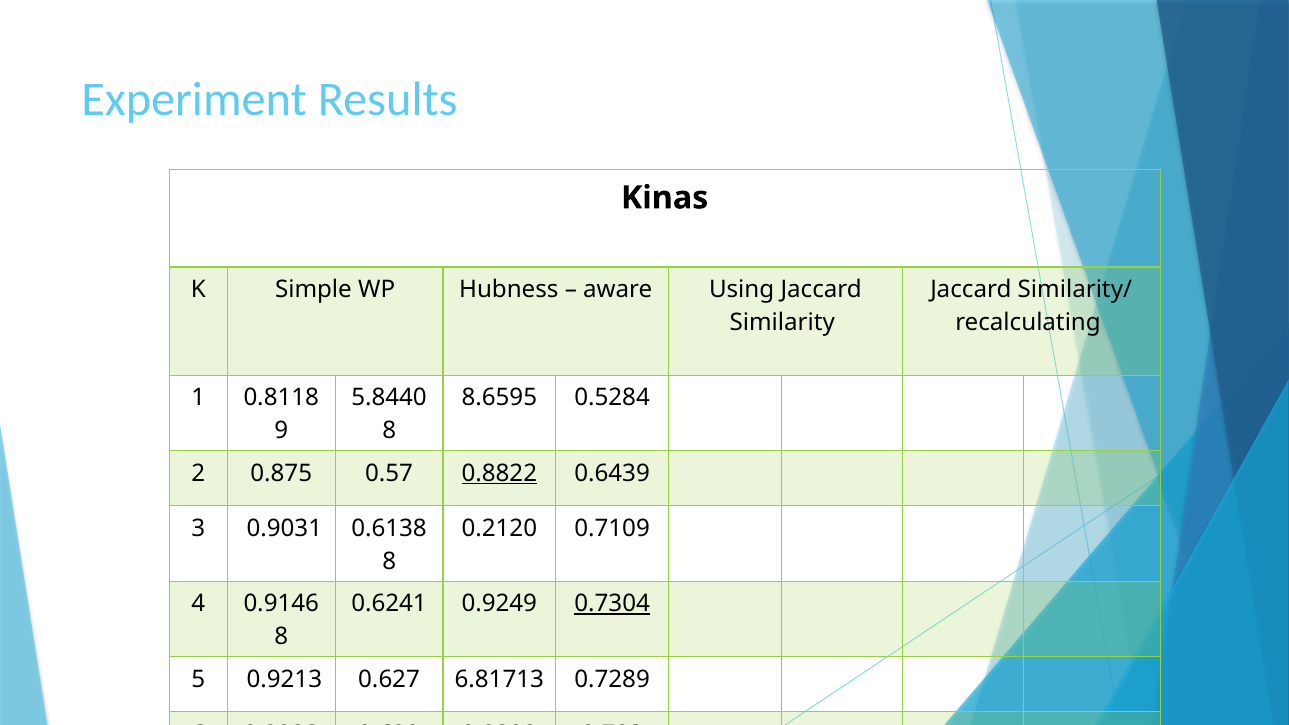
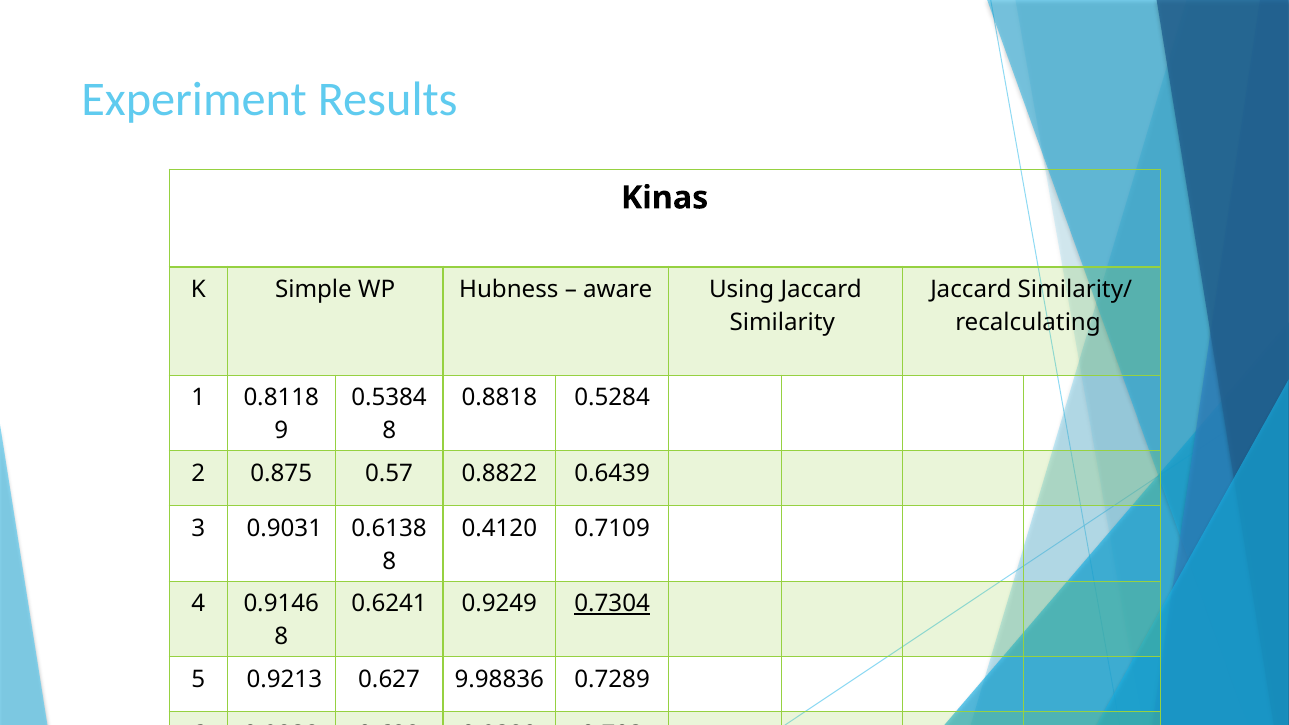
5.8440: 5.8440 -> 0.5384 (389, 398)
8.6595: 8.6595 -> 0.8818 (499, 398)
0.8822 underline: present -> none (499, 473)
0.2120: 0.2120 -> 0.4120 (499, 528)
6.81713: 6.81713 -> 9.98836 (499, 679)
